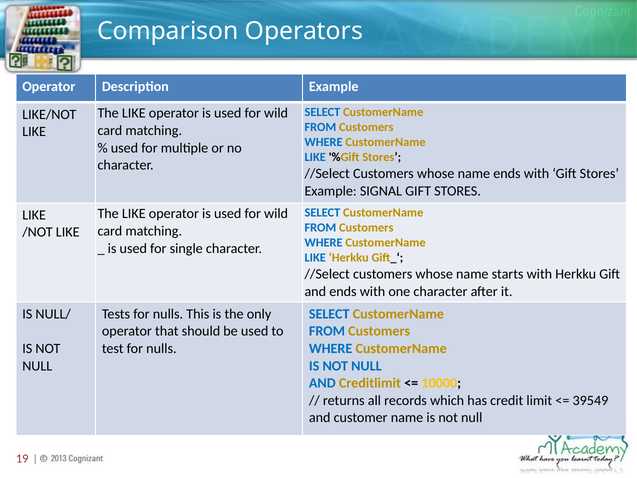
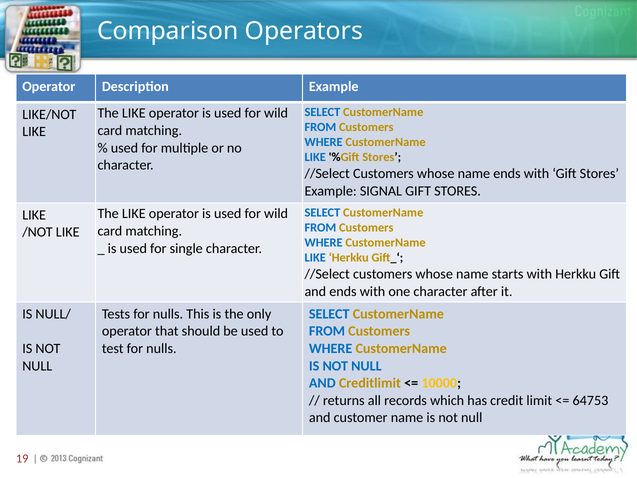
39549: 39549 -> 64753 (590, 400)
